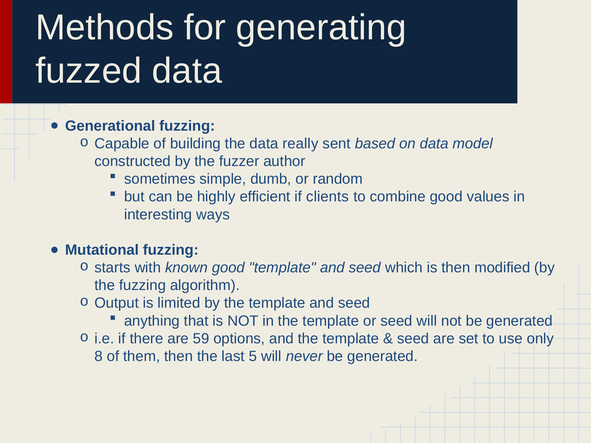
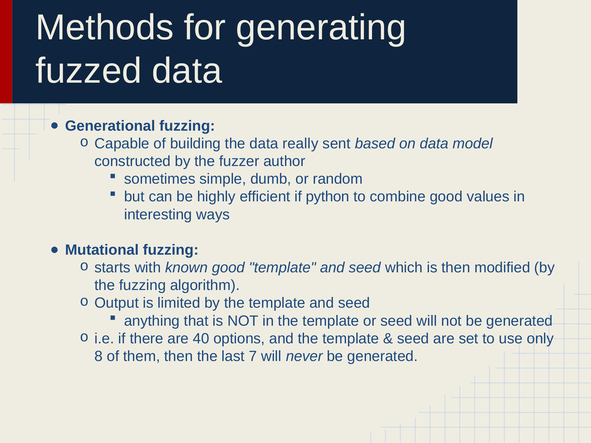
clients: clients -> python (328, 197)
59: 59 -> 40 (201, 339)
5: 5 -> 7 (253, 356)
